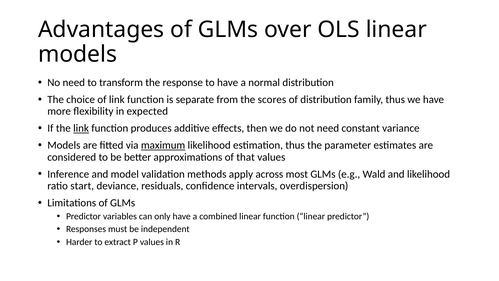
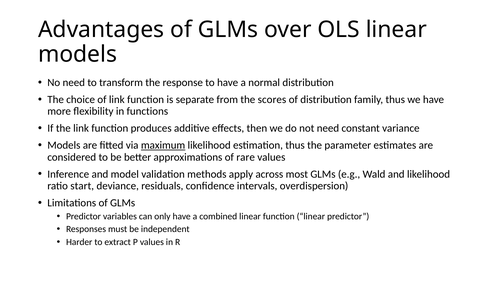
expected: expected -> functions (147, 111)
link underline: present -> none (81, 128)
that: that -> rare (246, 157)
